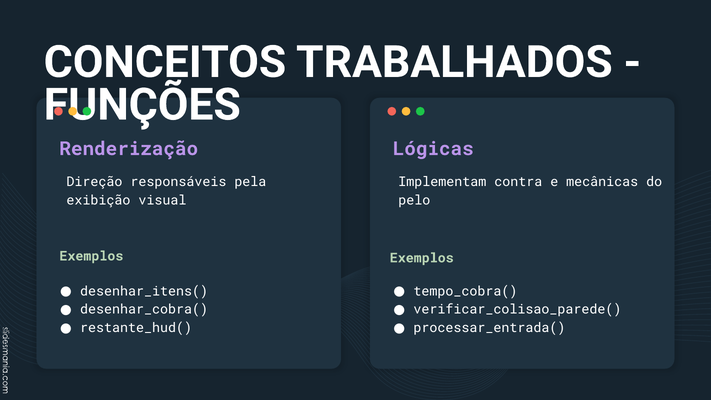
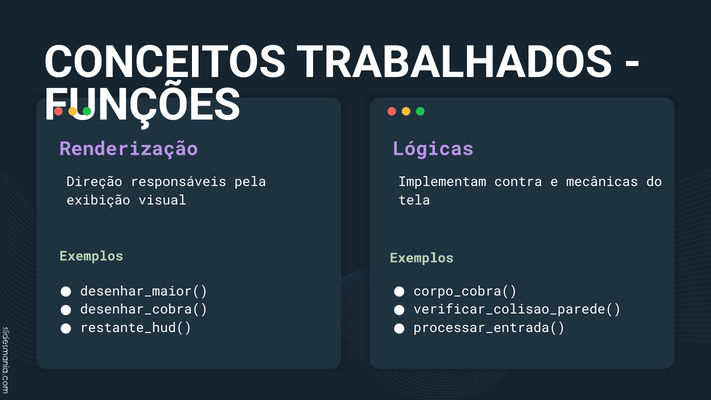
pelo: pelo -> tela (414, 200)
desenhar_itens(: desenhar_itens( -> desenhar_maior( (144, 291)
tempo_cobra(: tempo_cobra( -> corpo_cobra( (465, 291)
